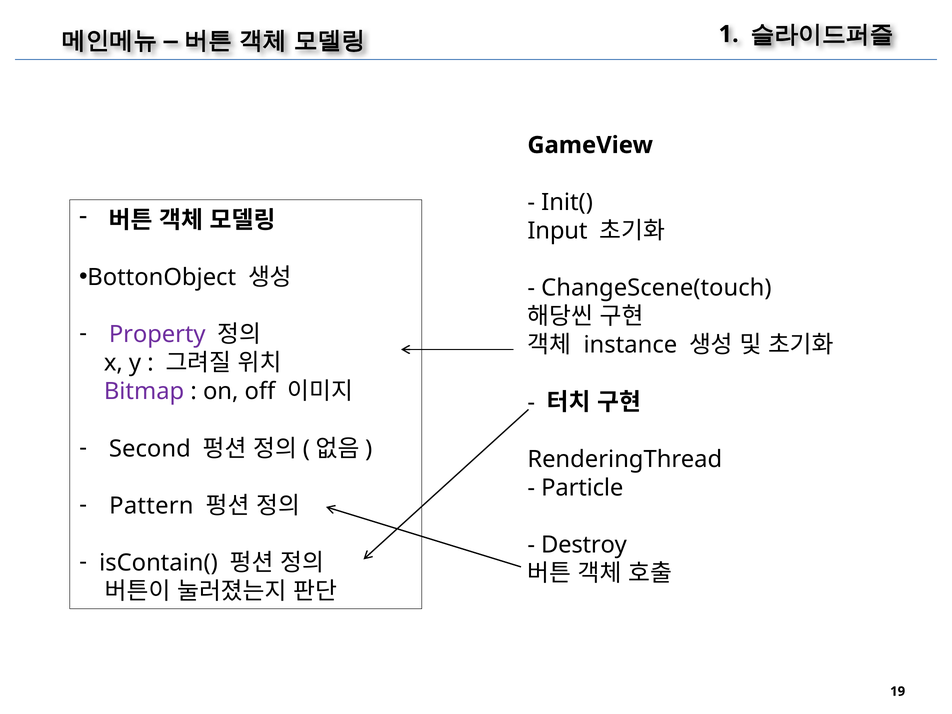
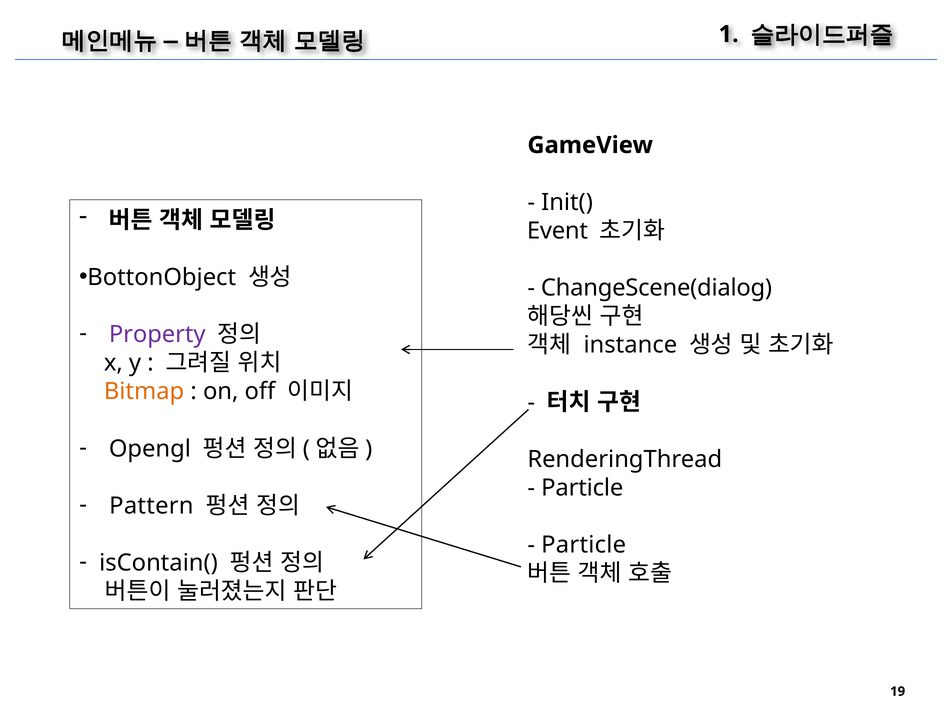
Input: Input -> Event (558, 231)
ChangeScene(touch: ChangeScene(touch -> ChangeScene(dialog (657, 288)
Bitmap colour: purple -> orange (144, 392)
Second: Second -> Opengl (150, 449)
Destroy: Destroy -> Particle (584, 545)
